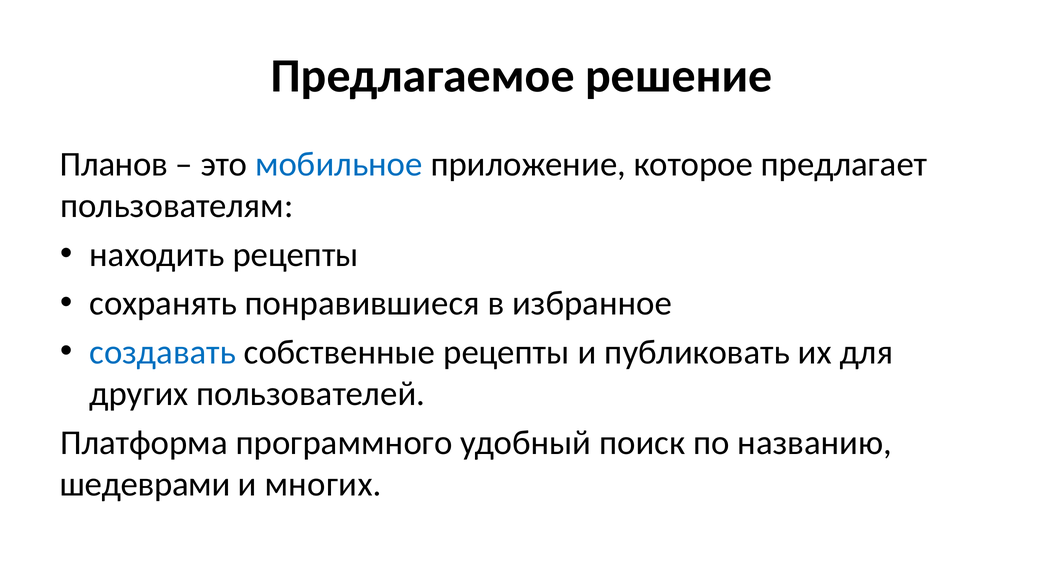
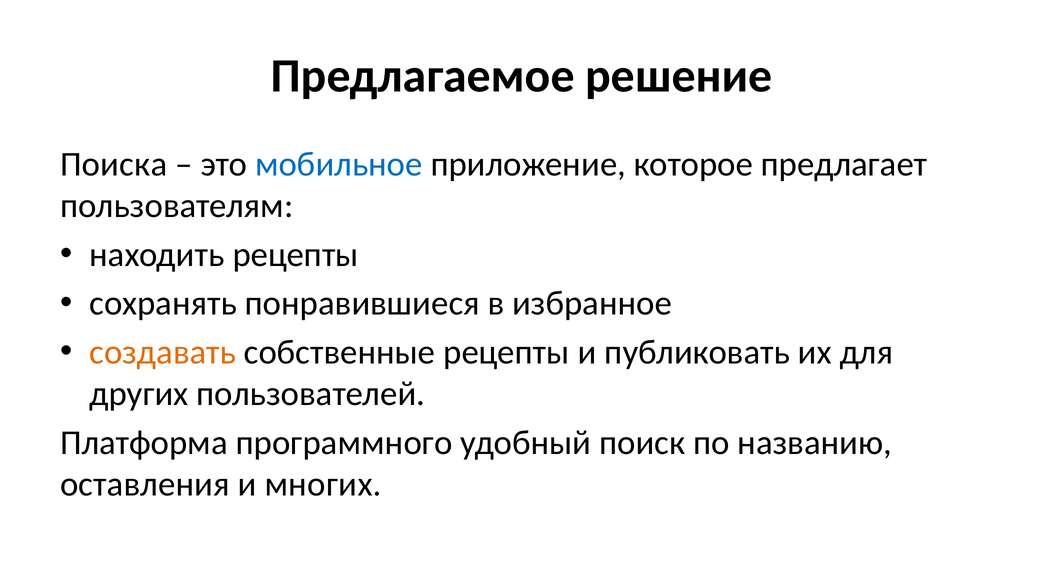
Планов: Планов -> Поиска (114, 164)
создавать colour: blue -> orange (163, 352)
шедеврами: шедеврами -> оставления (145, 485)
